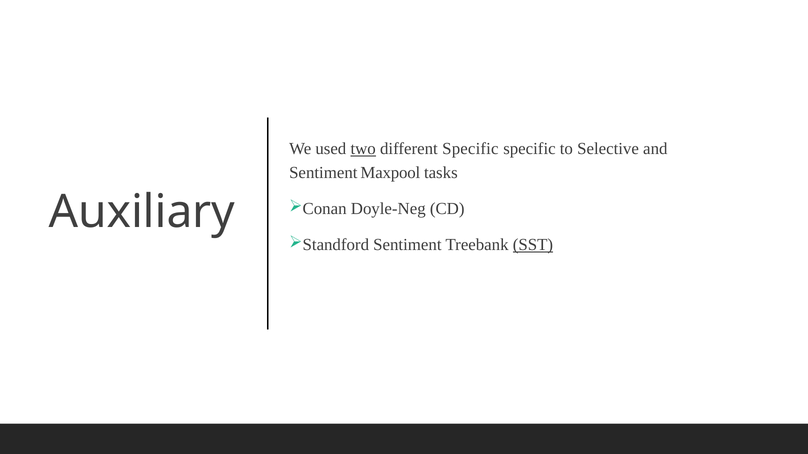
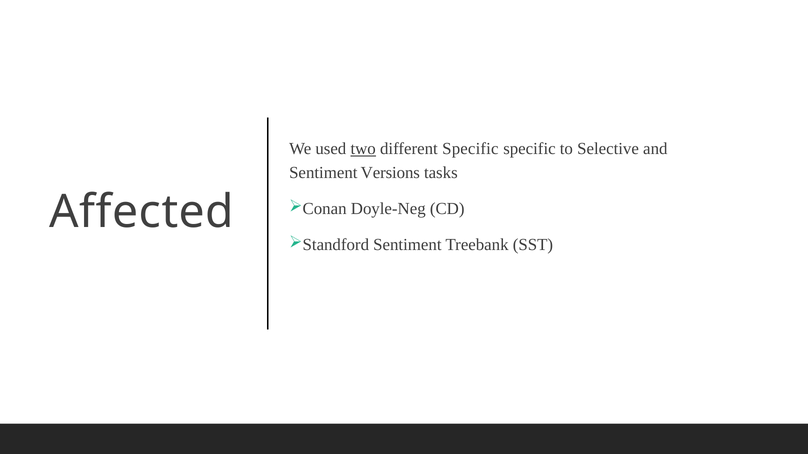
Maxpool: Maxpool -> Versions (390, 173)
Auxiliary: Auxiliary -> Affected (142, 212)
SST underline: present -> none (533, 245)
